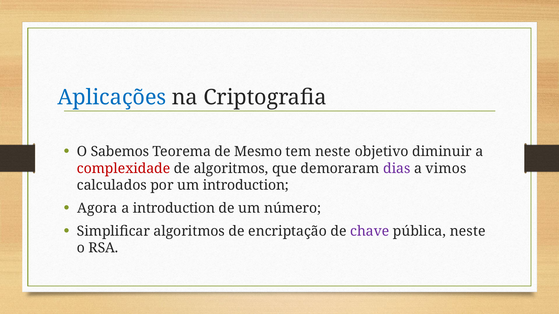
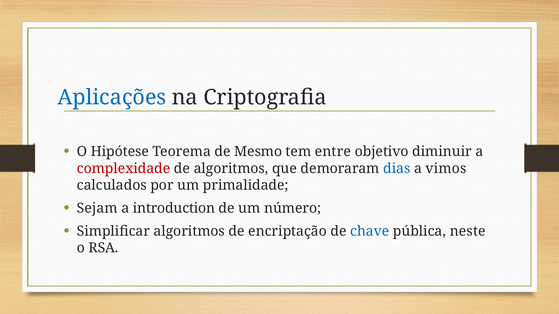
Sabemos: Sabemos -> Hipótese (120, 152)
tem neste: neste -> entre (333, 152)
dias colour: purple -> blue (397, 169)
um introduction: introduction -> primalidade (246, 185)
Agora: Agora -> Sejam (97, 209)
chave colour: purple -> blue (370, 232)
